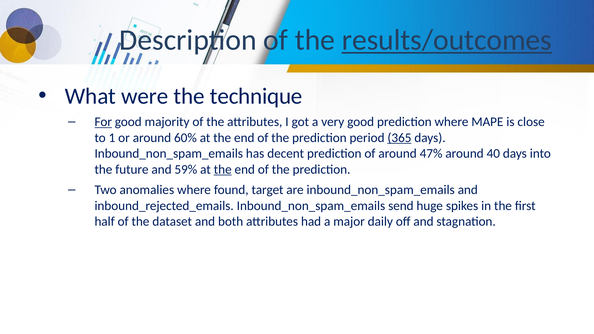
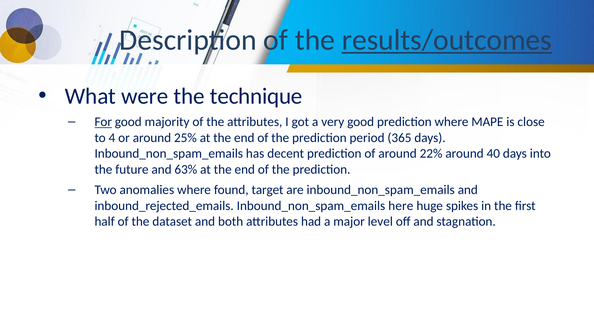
1: 1 -> 4 (112, 138)
60%: 60% -> 25% (185, 138)
365 underline: present -> none (399, 138)
47%: 47% -> 22% (431, 154)
59%: 59% -> 63% (186, 169)
the underline: present -> none (223, 169)
send: send -> here (401, 206)
daily: daily -> level (380, 222)
